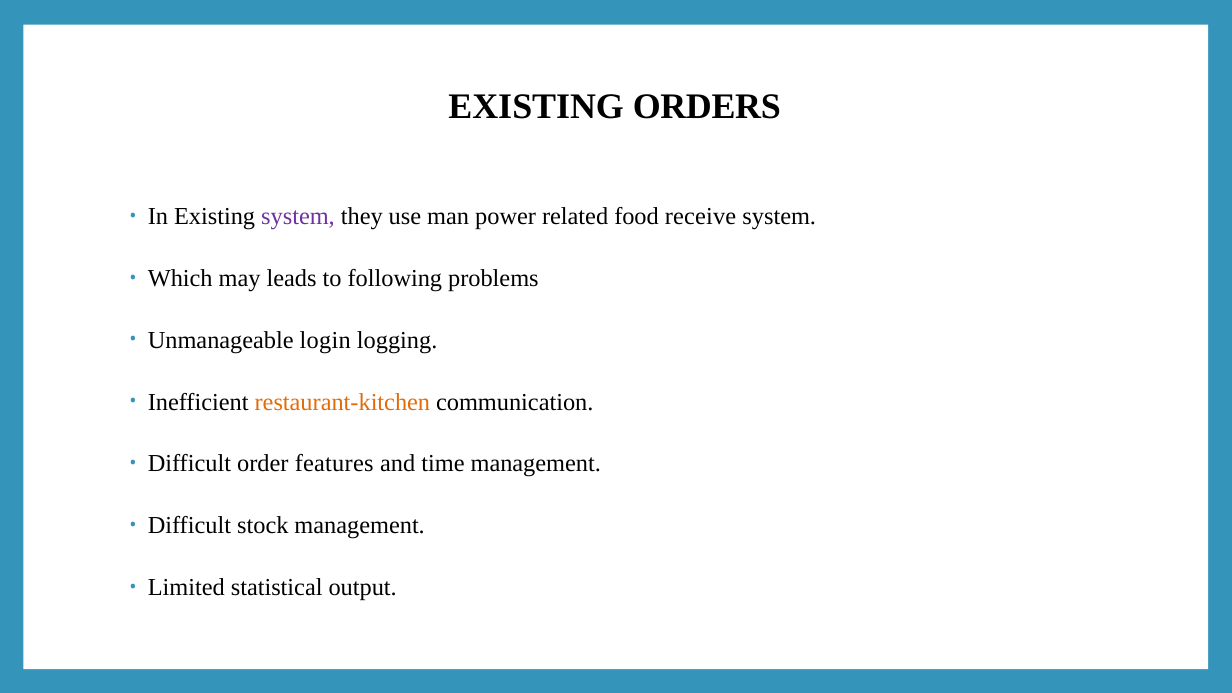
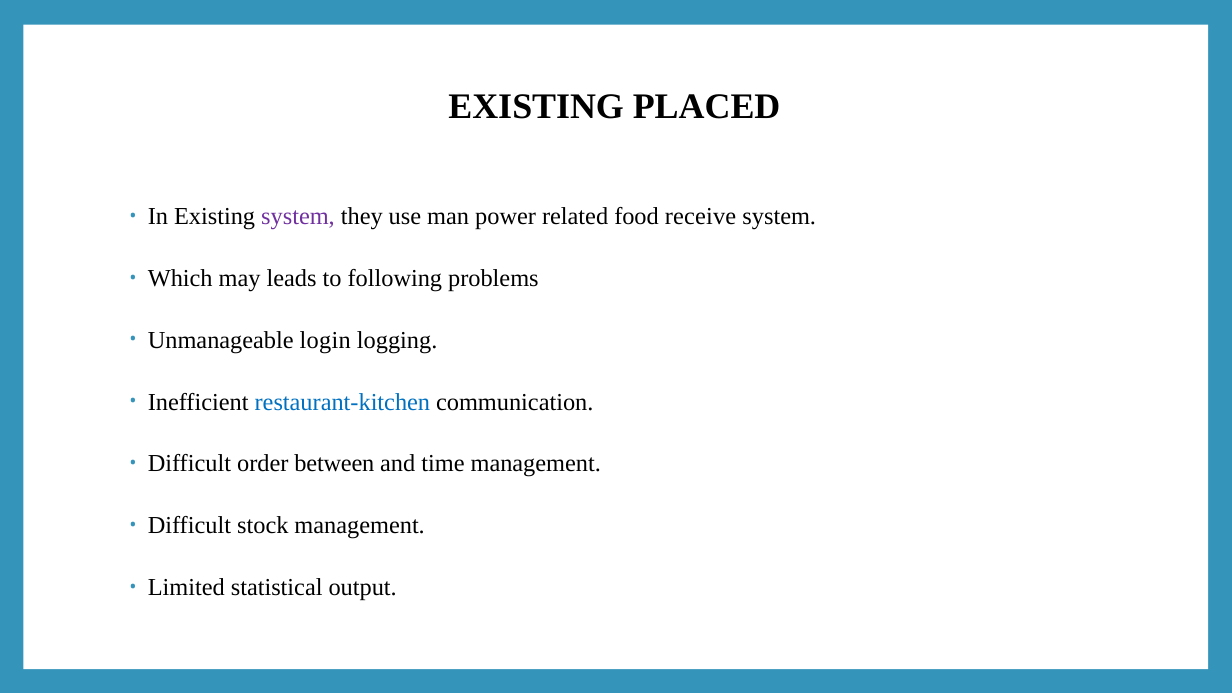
ORDERS: ORDERS -> PLACED (707, 106)
restaurant-kitchen colour: orange -> blue (342, 402)
features: features -> between (334, 464)
